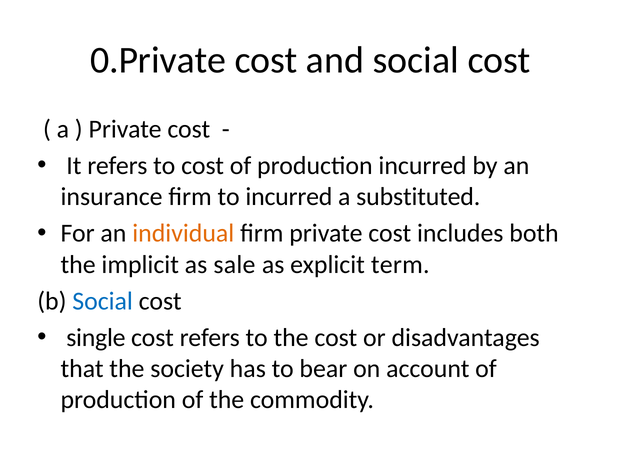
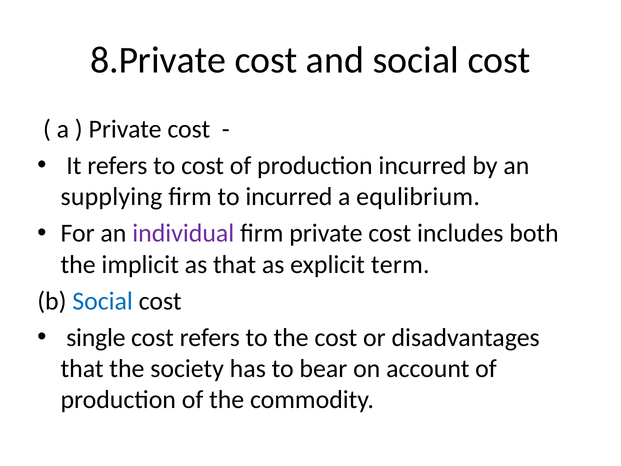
0.Private: 0.Private -> 8.Private (158, 60)
insurance: insurance -> supplying (111, 197)
substituted: substituted -> equlibrium (418, 197)
individual colour: orange -> purple (183, 233)
as sale: sale -> that (235, 264)
